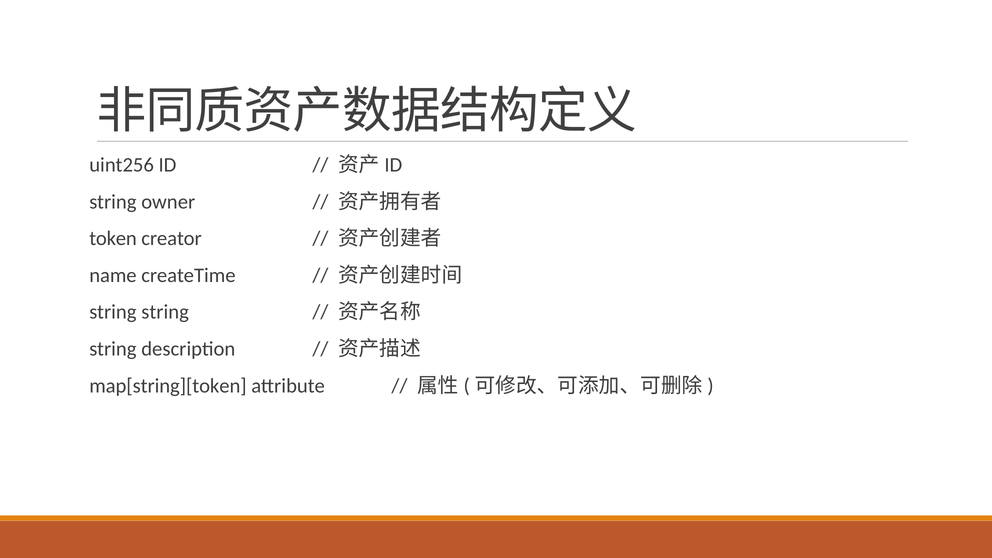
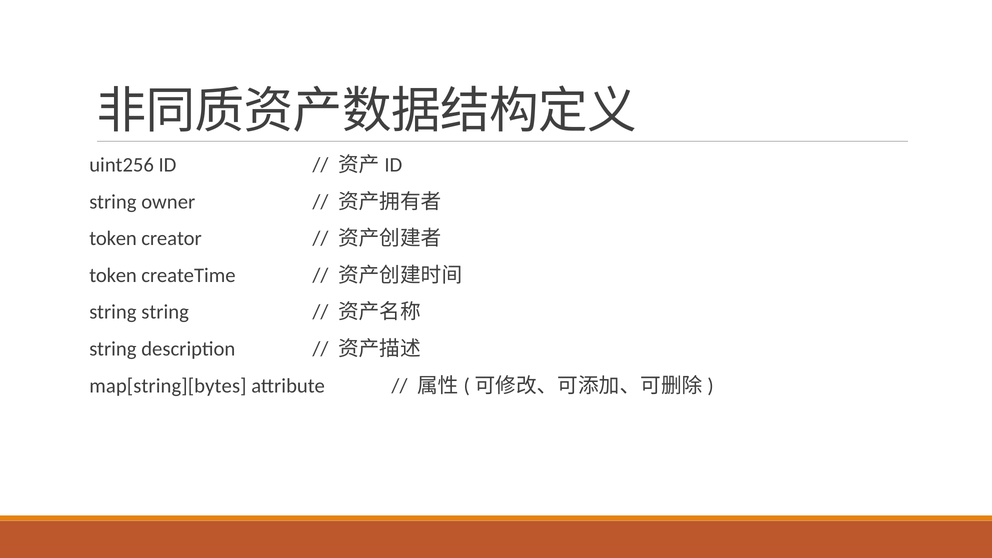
name: name -> token (113, 275)
map[string][token: map[string][token -> map[string][bytes (168, 386)
